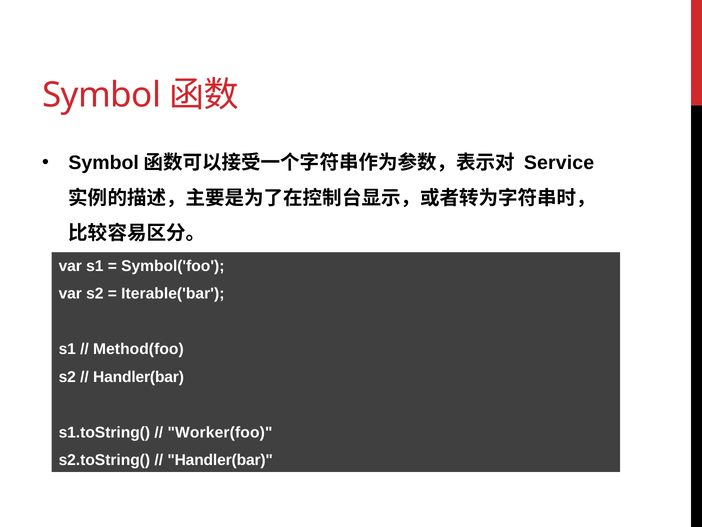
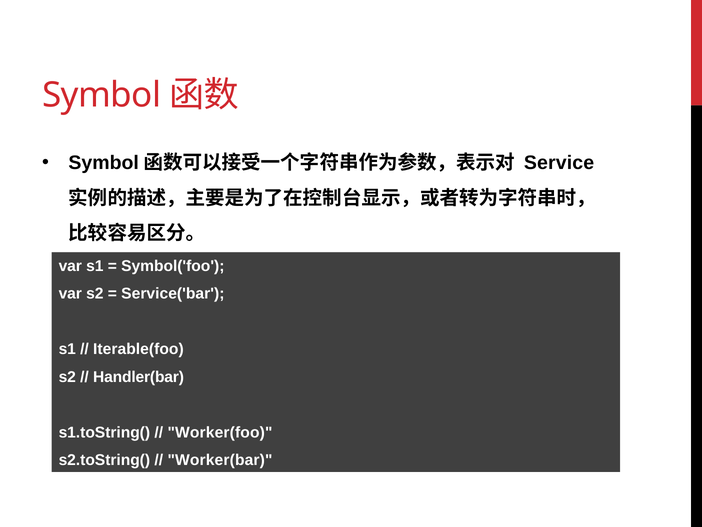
Iterable('bar: Iterable('bar -> Service('bar (173, 294)
Method(foo: Method(foo -> Iterable(foo (138, 349)
Handler(bar: Handler(bar -> Worker(bar (220, 460)
